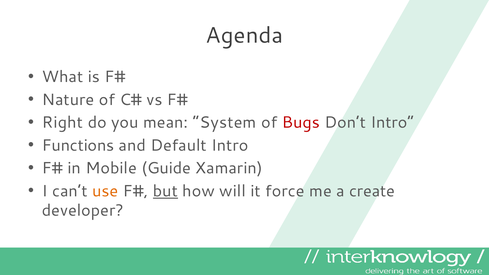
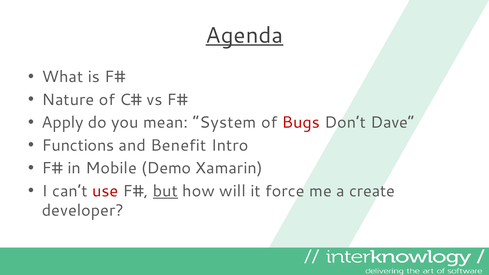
Agenda underline: none -> present (244, 36)
Right: Right -> Apply (63, 123)
Don’t Intro: Intro -> Dave (392, 123)
Default: Default -> Benefit (178, 145)
Guide: Guide -> Demo (166, 168)
use colour: orange -> red (105, 191)
